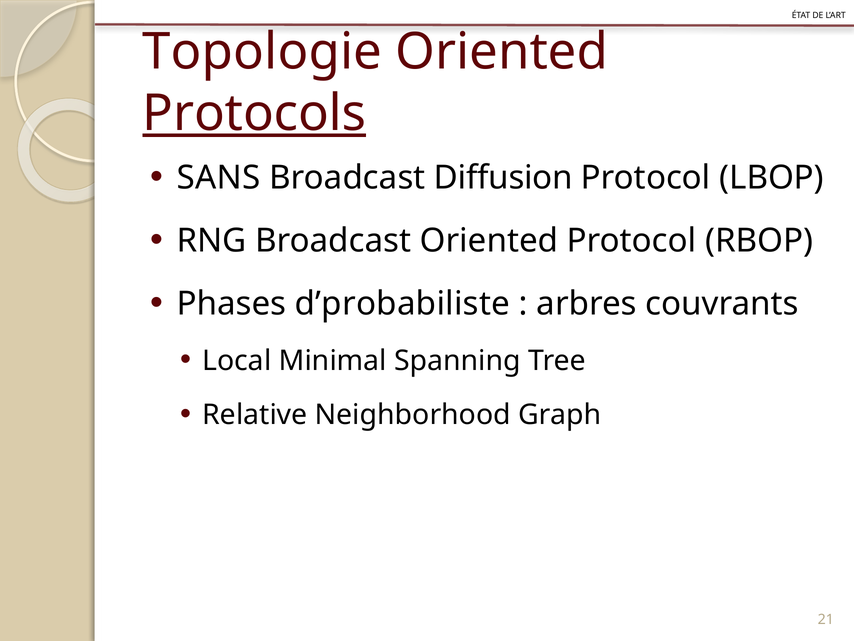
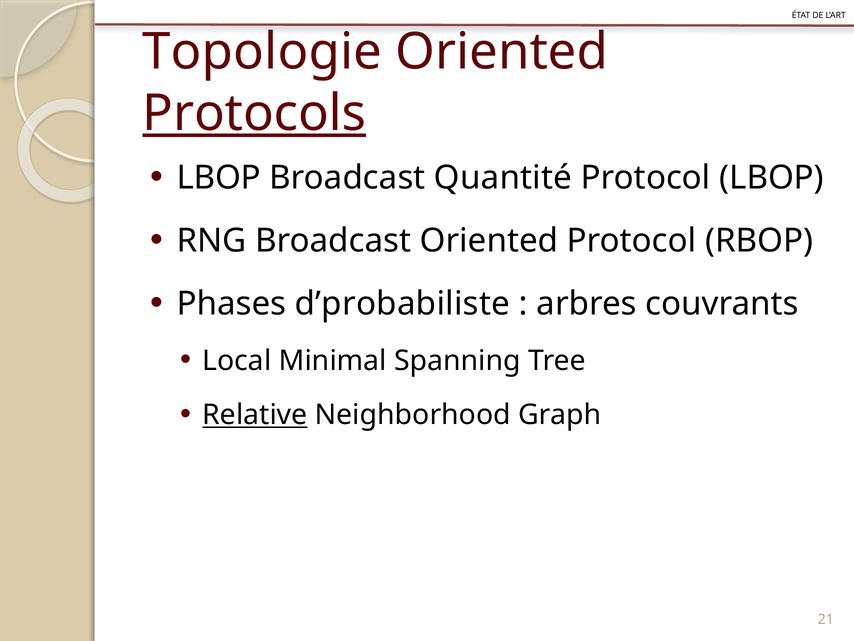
SANS: SANS -> LBOP (219, 178)
Diffusion: Diffusion -> Quantité (503, 178)
Relative underline: none -> present (255, 415)
